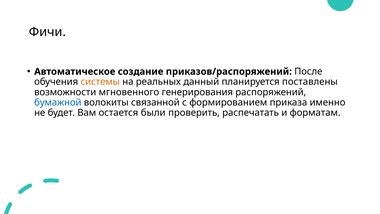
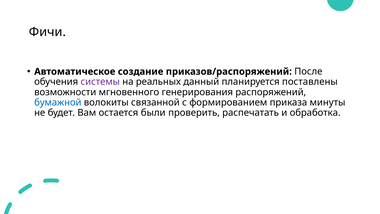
системы colour: orange -> purple (100, 82)
именно: именно -> минуты (328, 102)
форматам: форматам -> обработка (315, 113)
